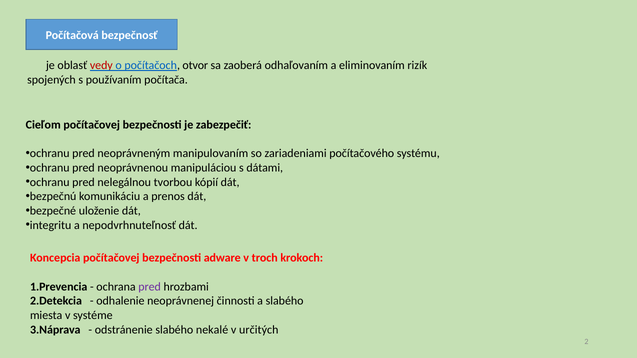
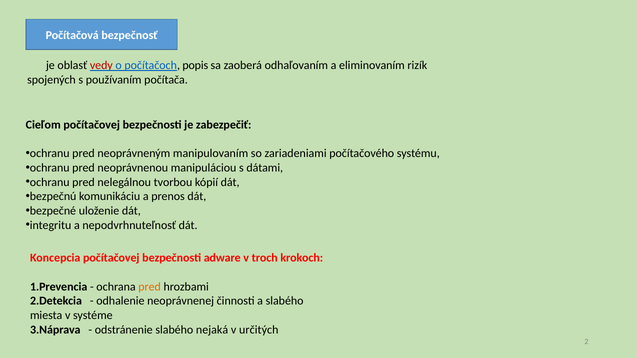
otvor: otvor -> popis (195, 65)
pred colour: purple -> orange (150, 287)
nekalé: nekalé -> nejaká (212, 330)
